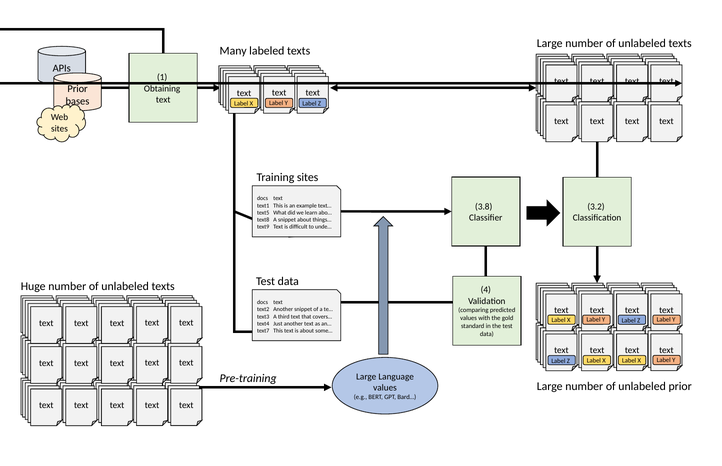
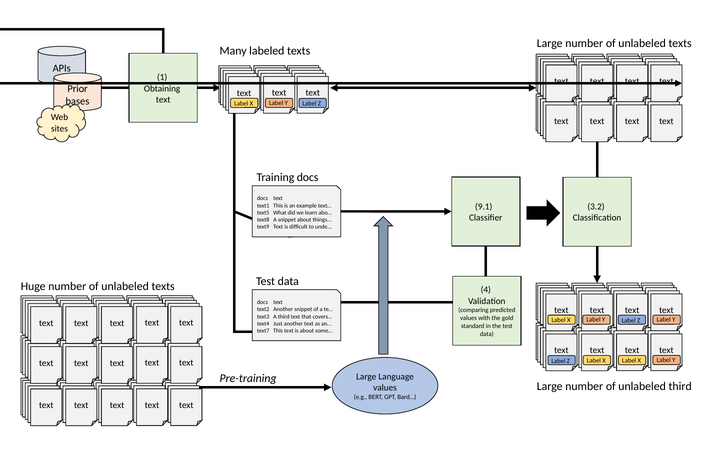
Training sites: sites -> docs (308, 177)
3.8: 3.8 -> 9.1 (484, 206)
unlabeled prior: prior -> third (680, 386)
